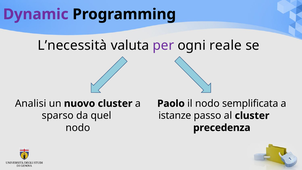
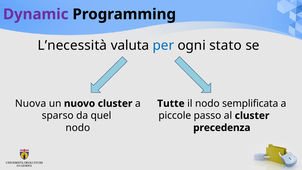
per colour: purple -> blue (163, 45)
reale: reale -> stato (226, 45)
Analisi: Analisi -> Nuova (31, 103)
Paolo: Paolo -> Tutte (171, 103)
istanze: istanze -> piccole (175, 116)
